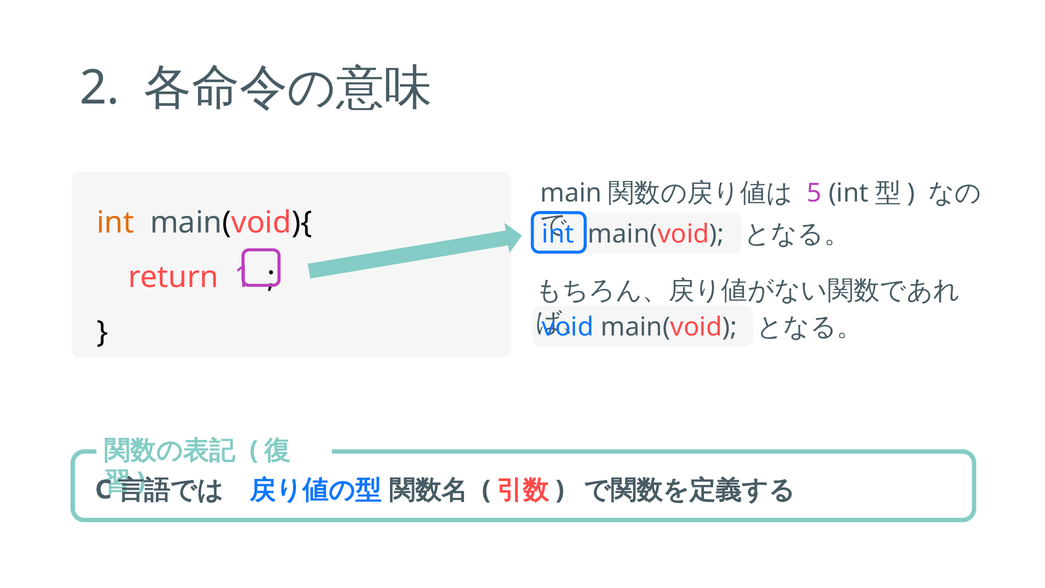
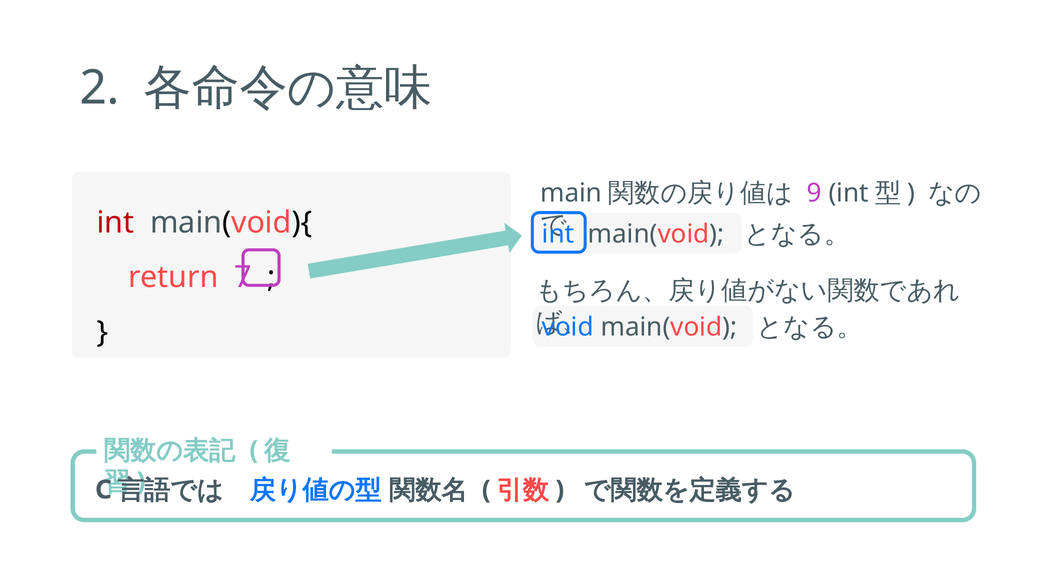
5: 5 -> 9 (814, 193)
int colour: orange -> red (115, 222)
1: 1 -> 7 (243, 277)
